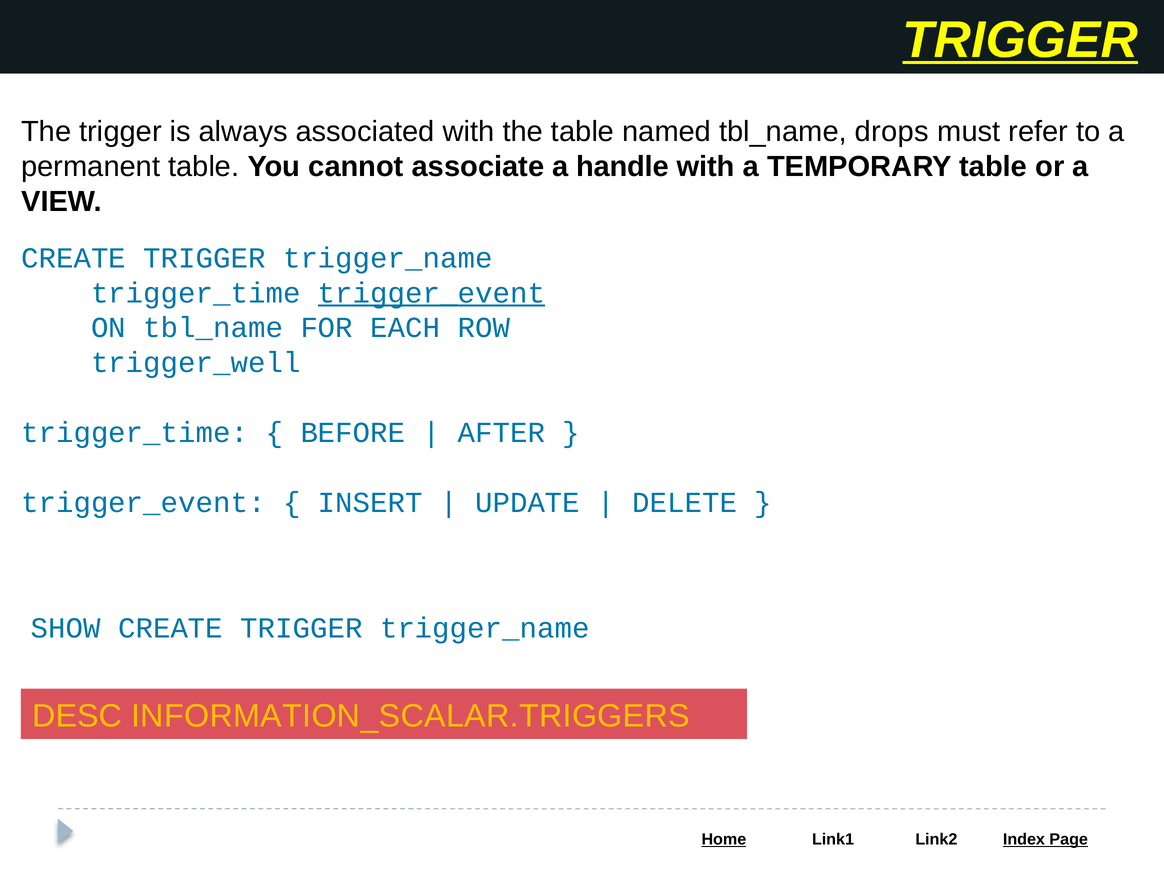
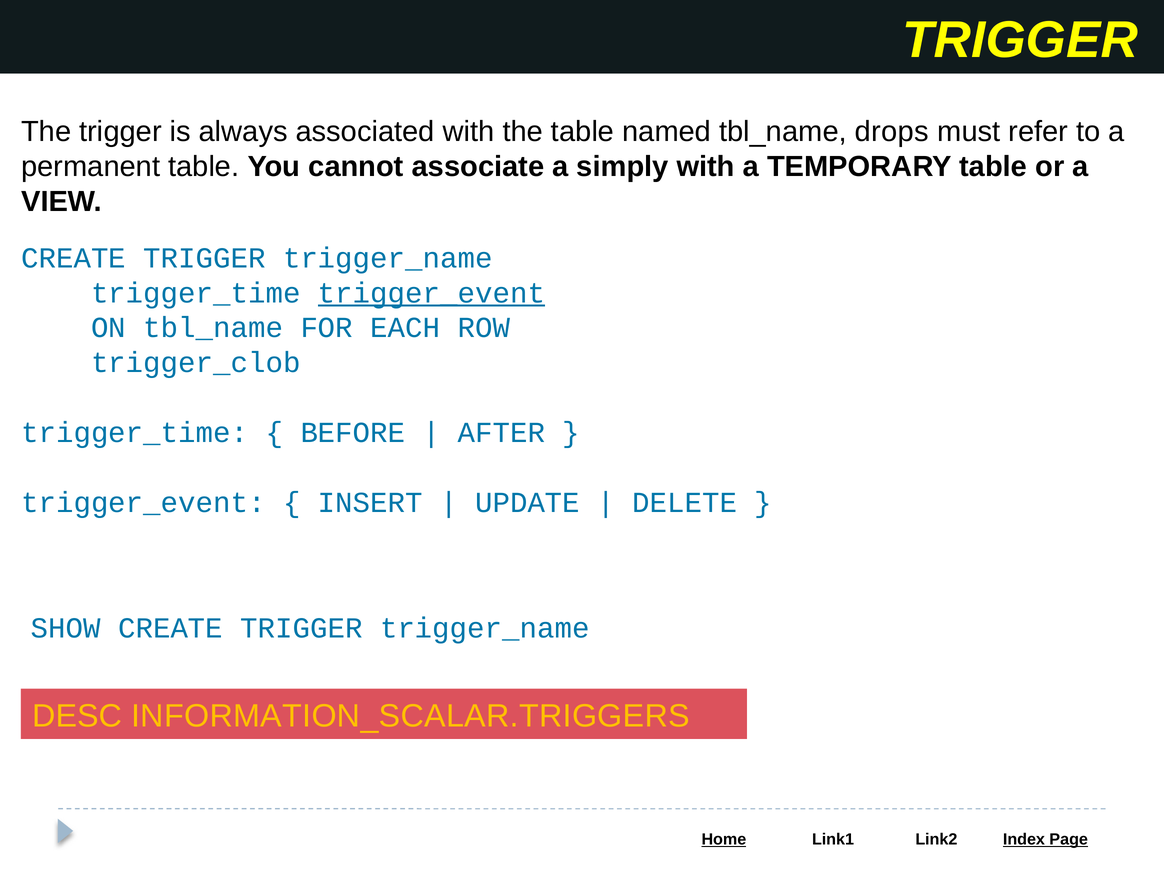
TRIGGER underline: present -> none (1020, 40)
handle: handle -> simply (623, 167)
trigger_well: trigger_well -> trigger_clob (196, 363)
